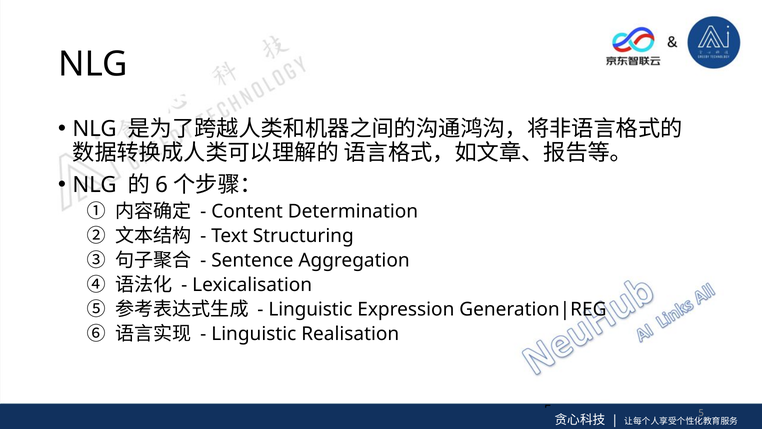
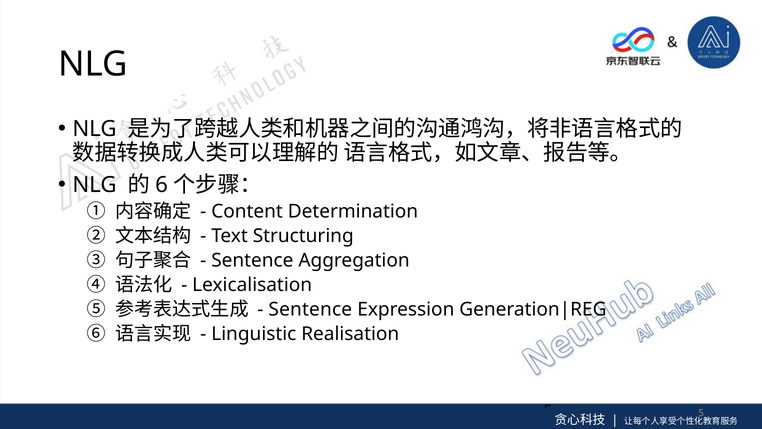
Linguistic: Linguistic -> Sentence (310, 309)
